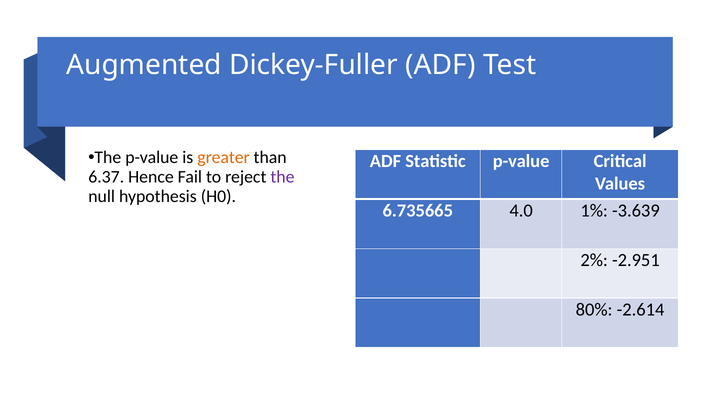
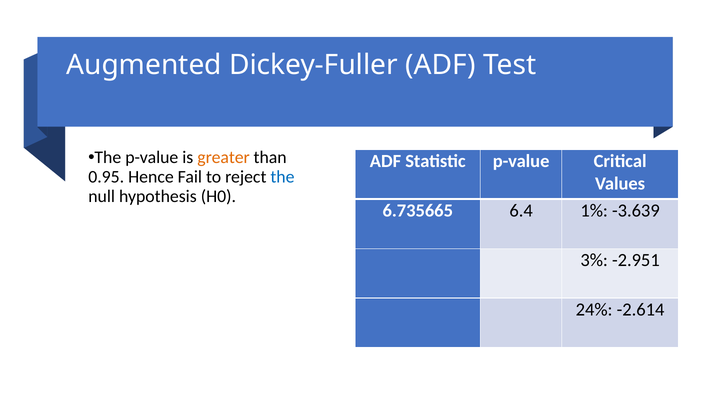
6.37: 6.37 -> 0.95 (106, 177)
the colour: purple -> blue (282, 177)
4.0: 4.0 -> 6.4 (521, 211)
2%: 2% -> 3% (594, 260)
80%: 80% -> 24% (594, 310)
